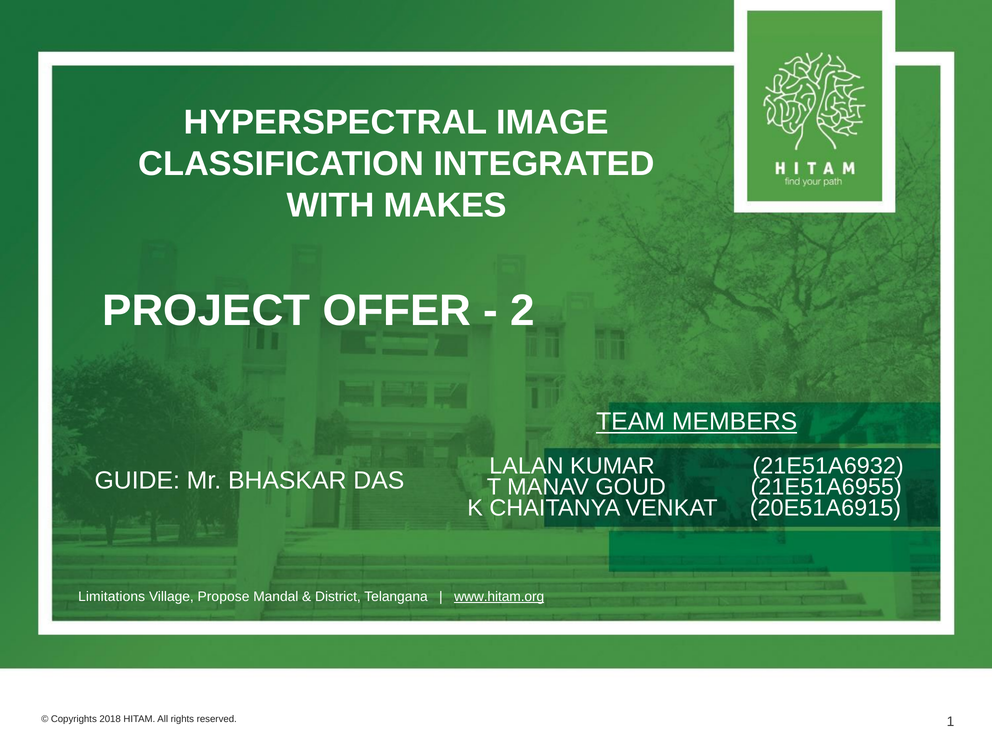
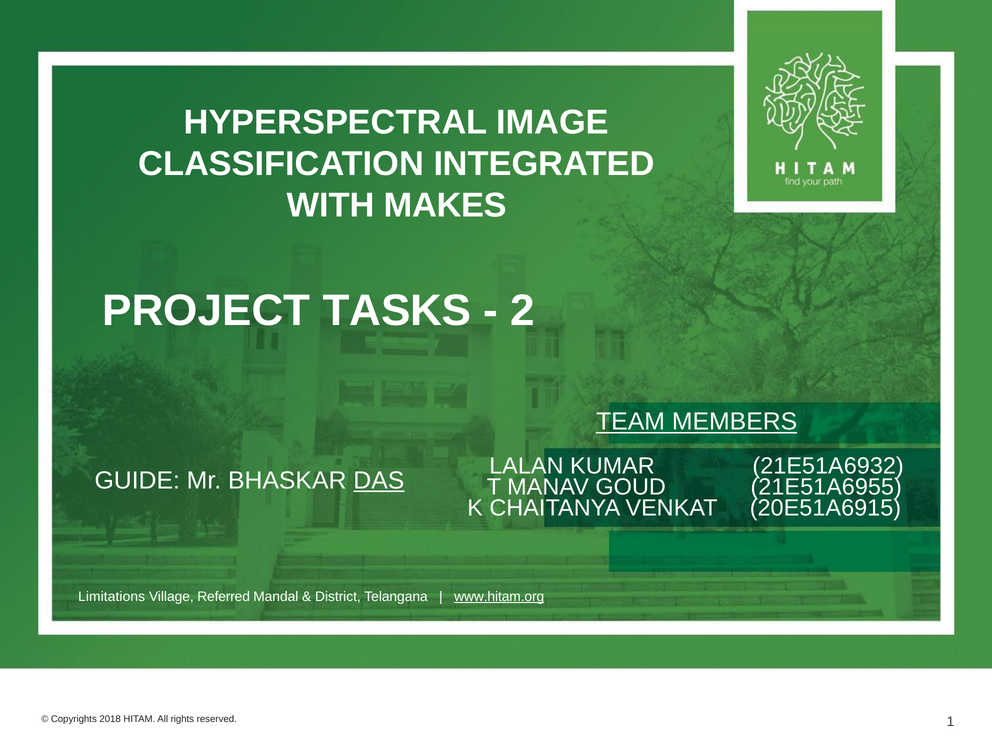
OFFER: OFFER -> TASKS (397, 311)
DAS underline: none -> present (379, 481)
Propose: Propose -> Referred (224, 597)
